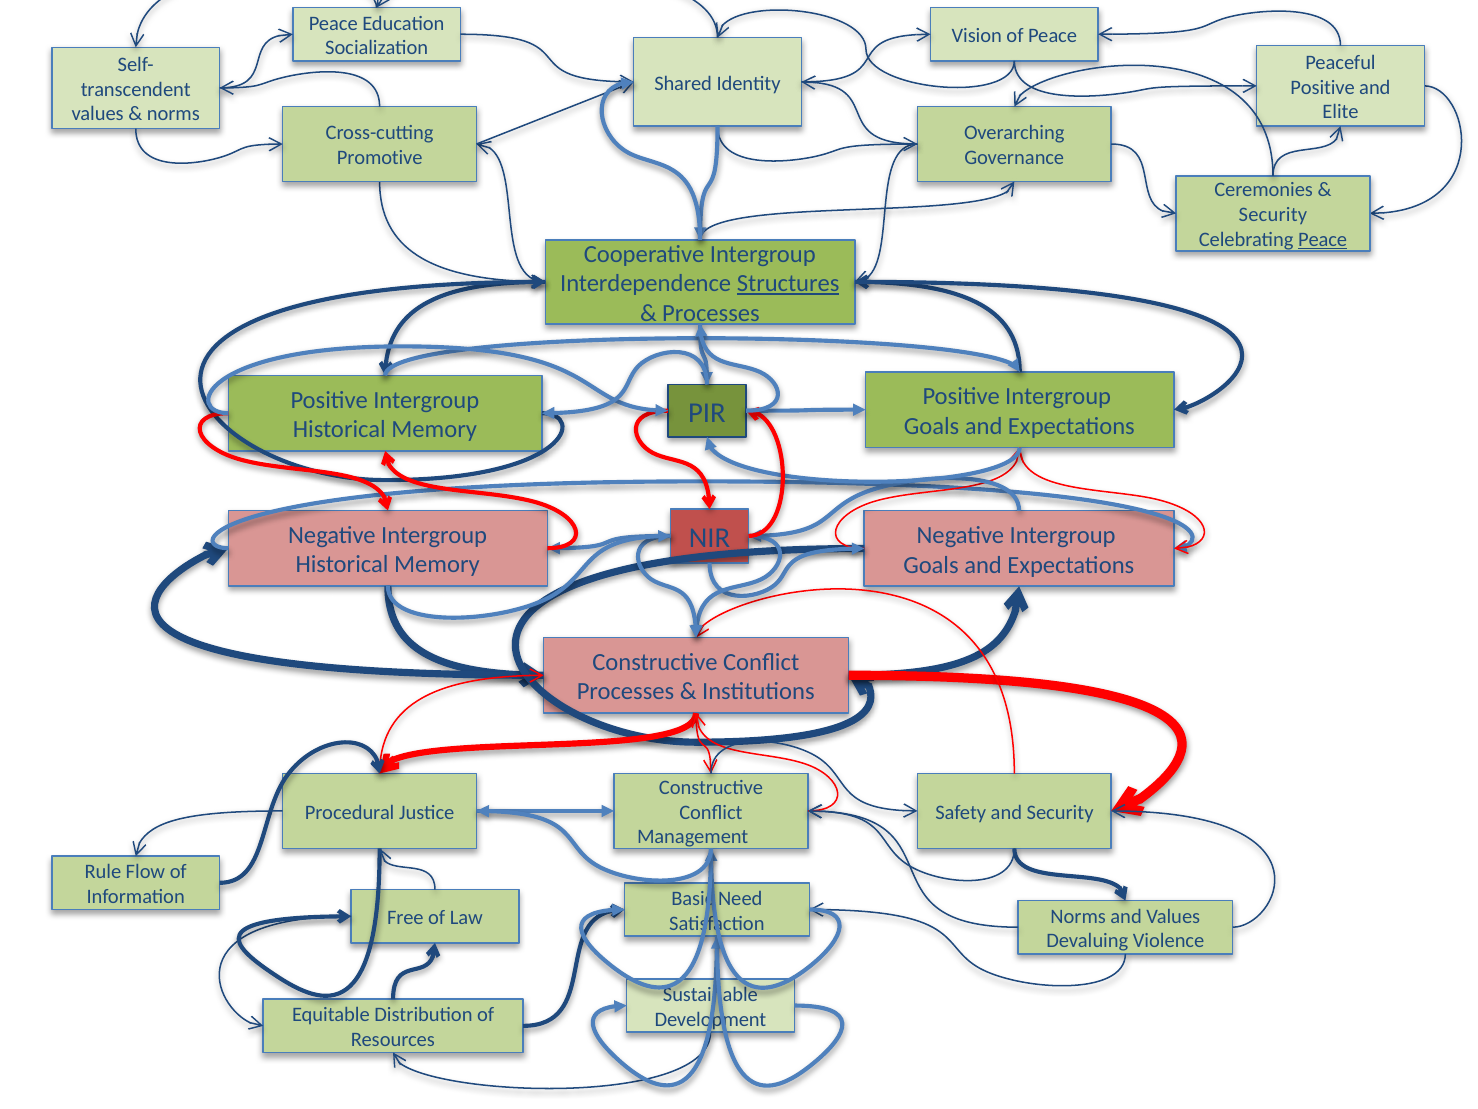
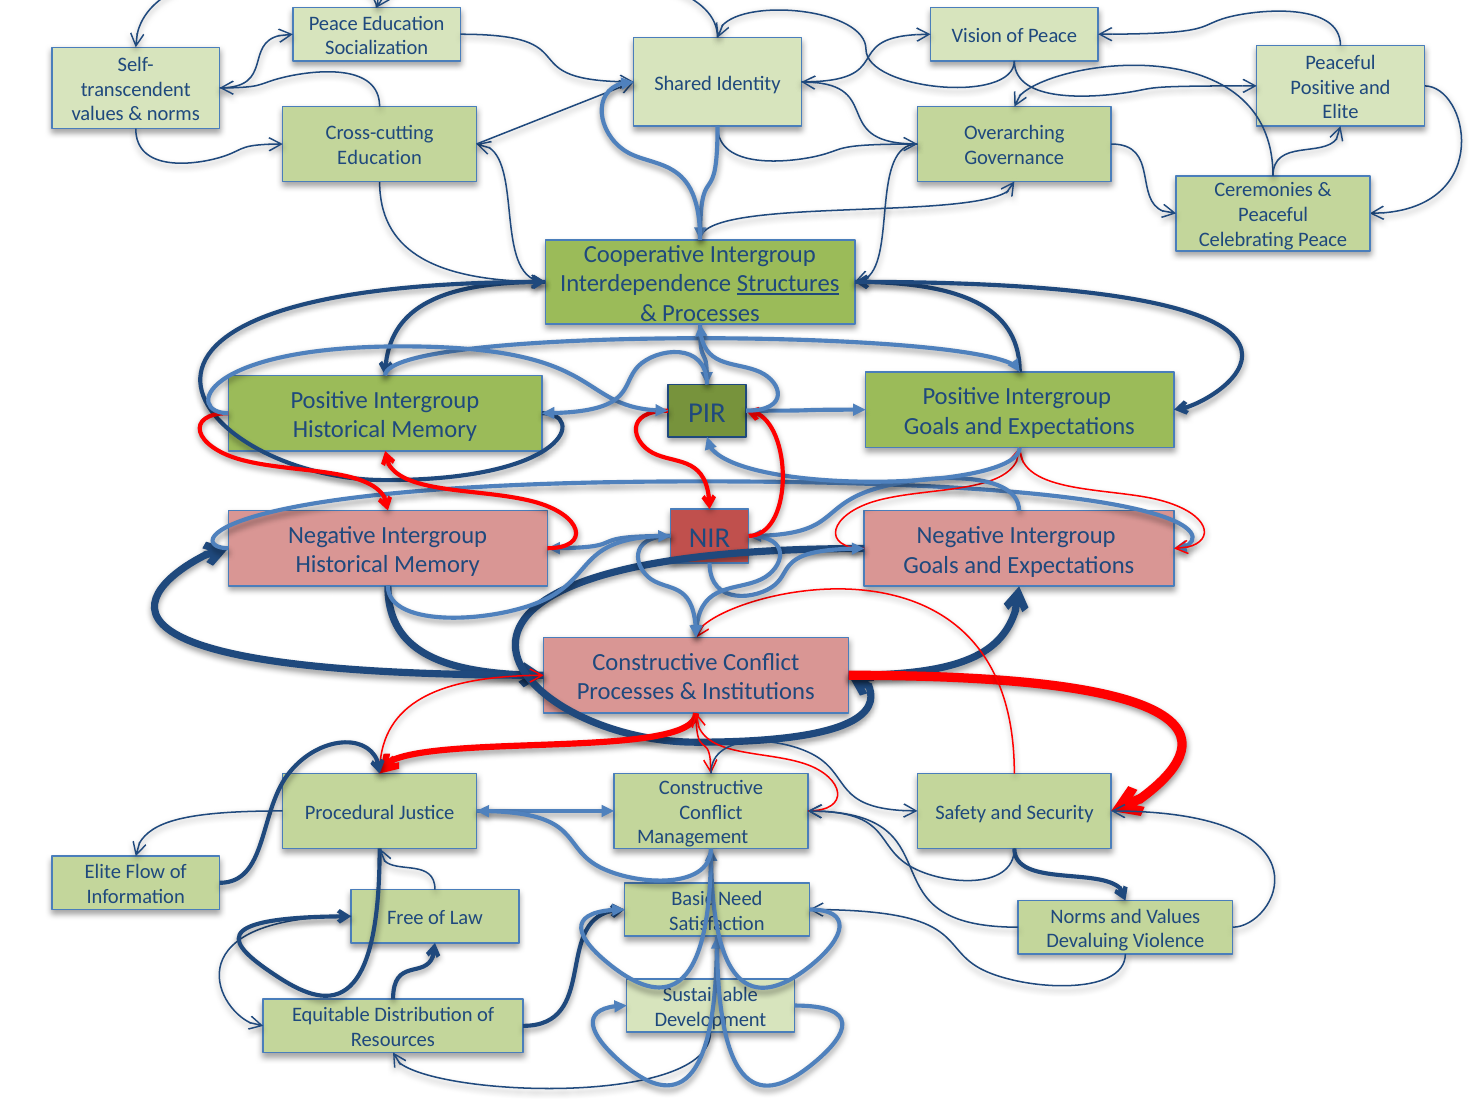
Promotive: Promotive -> Education (380, 158)
Security: Security -> Peaceful (1273, 215)
Peace underline: present -> none (1323, 239)
Rule: Rule -> Elite (103, 872)
